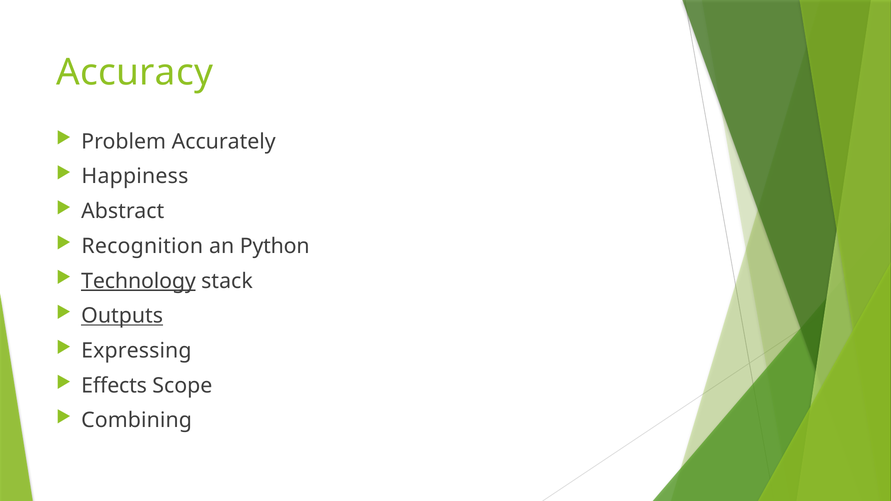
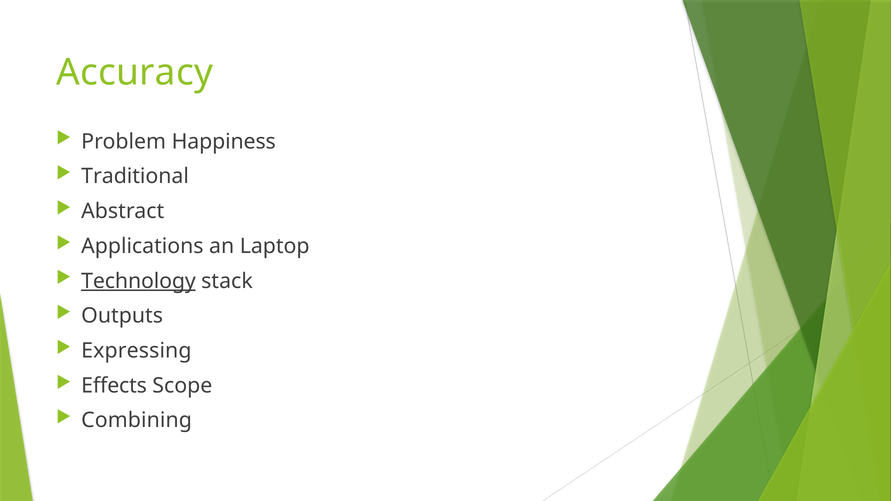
Accurately: Accurately -> Happiness (224, 142)
Happiness: Happiness -> Traditional (135, 176)
Recognition: Recognition -> Applications (142, 246)
Python: Python -> Laptop (275, 246)
Outputs underline: present -> none (122, 316)
